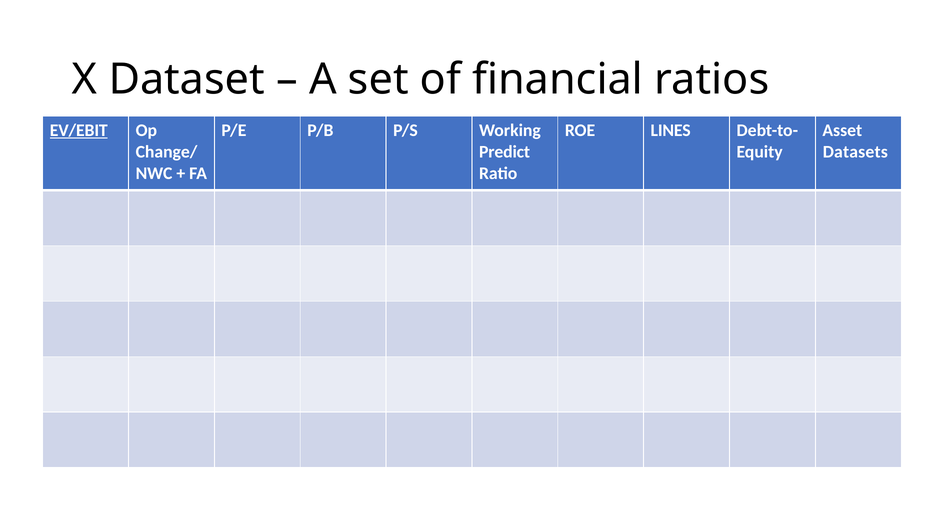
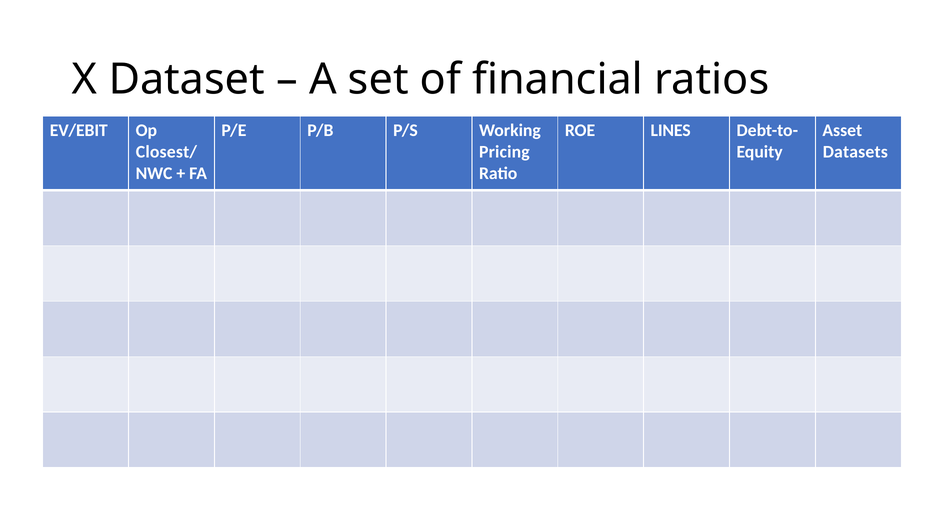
EV/EBIT underline: present -> none (79, 130)
Change/: Change/ -> Closest/ (166, 152)
Predict: Predict -> Pricing (504, 152)
